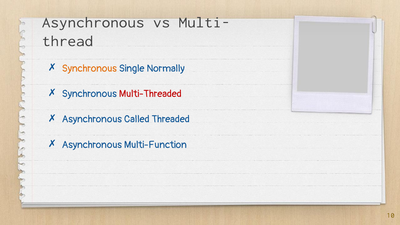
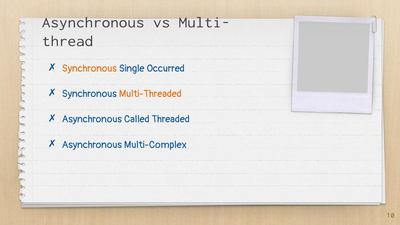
Normally: Normally -> Occurred (166, 68)
Multi-Threaded colour: red -> orange (150, 94)
Multi-Function: Multi-Function -> Multi-Complex (155, 145)
